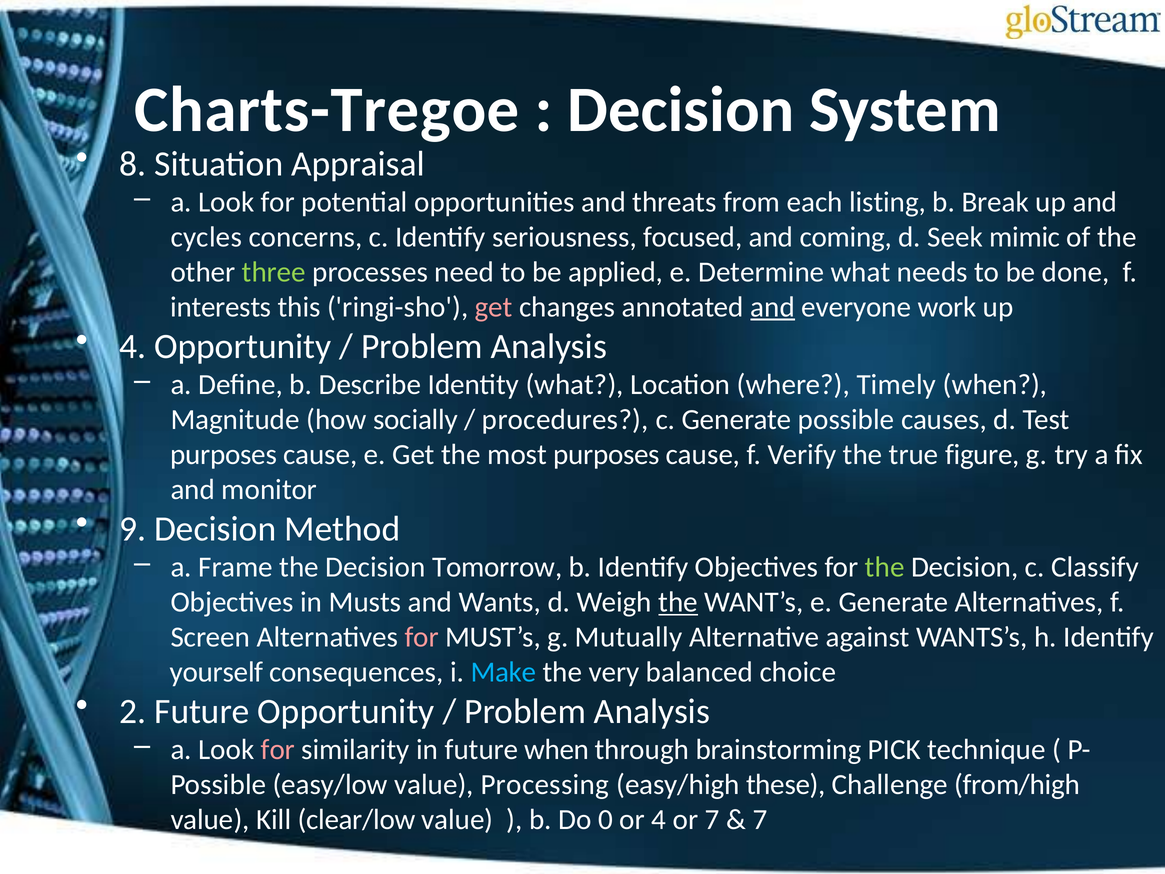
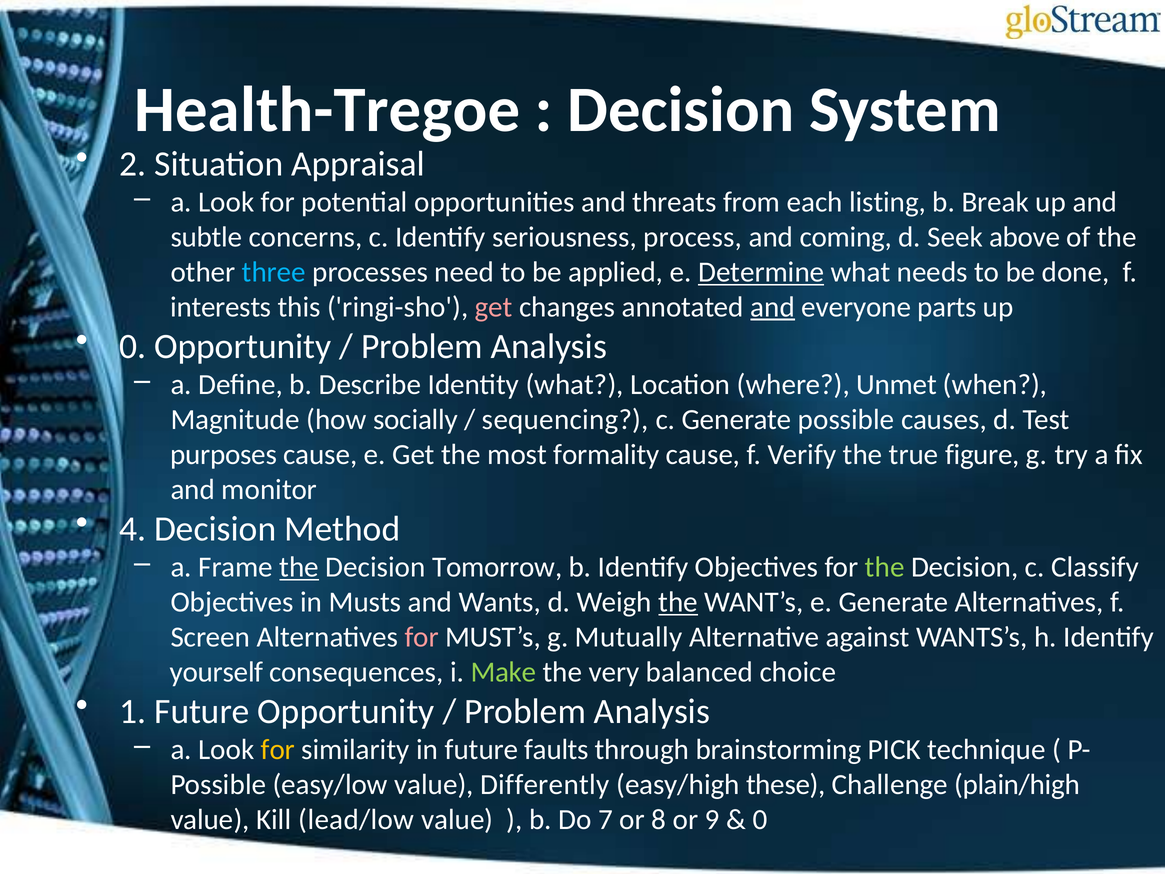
Charts-Tregoe: Charts-Tregoe -> Health-Tregoe (327, 110)
8: 8 -> 2 (133, 164)
cycles: cycles -> subtle (206, 237)
focused: focused -> process (693, 237)
mimic: mimic -> above (1025, 237)
three colour: light green -> light blue (274, 272)
Determine underline: none -> present (761, 272)
work: work -> parts (947, 307)
4: 4 -> 0 (133, 346)
Timely: Timely -> Unmet (897, 385)
procedures: procedures -> sequencing (565, 420)
most purposes: purposes -> formality (606, 455)
9: 9 -> 4 (133, 529)
the underline: none -> present (299, 567)
Make colour: light blue -> light green (503, 672)
2: 2 -> 1 (133, 711)
for colour: pink -> yellow (278, 750)
future when: when -> faults (557, 750)
Processing: Processing -> Differently (545, 785)
from/high: from/high -> plain/high (1017, 785)
clear/low: clear/low -> lead/low (356, 820)
0: 0 -> 7 (605, 820)
or 4: 4 -> 8 (659, 820)
or 7: 7 -> 9 (712, 820)
7: 7 -> 0 (760, 820)
